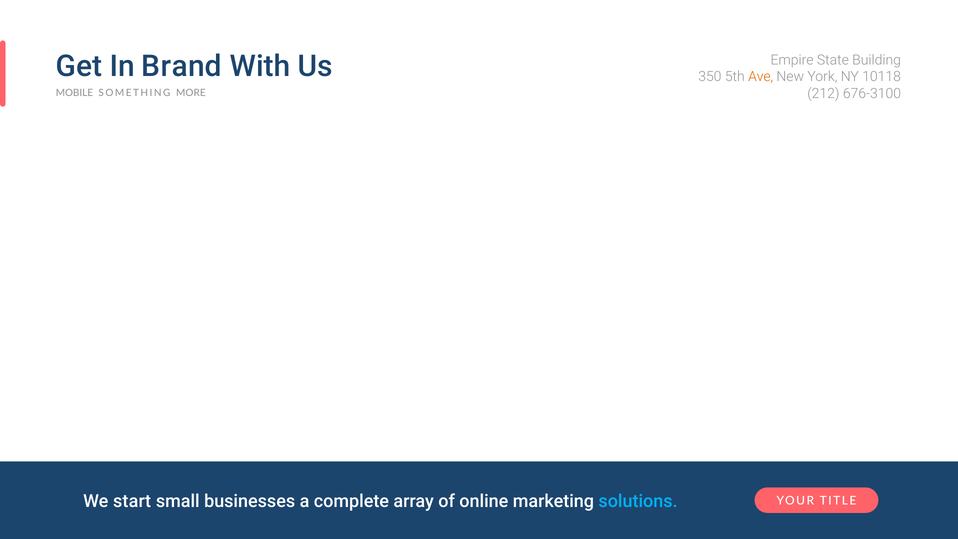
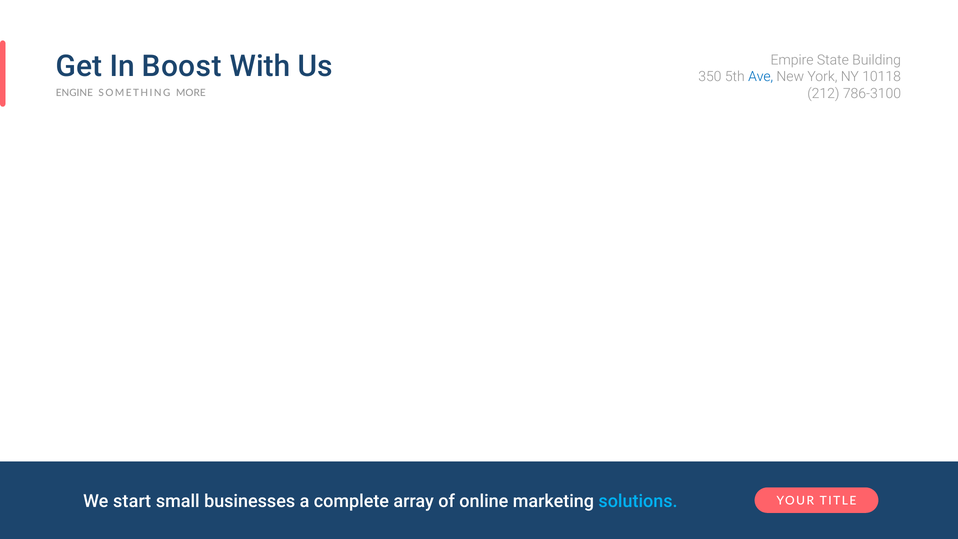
Brand: Brand -> Boost (182, 66)
Ave colour: orange -> blue (761, 77)
676-3100: 676-3100 -> 786-3100 (872, 94)
MOBILE: MOBILE -> ENGINE (74, 93)
